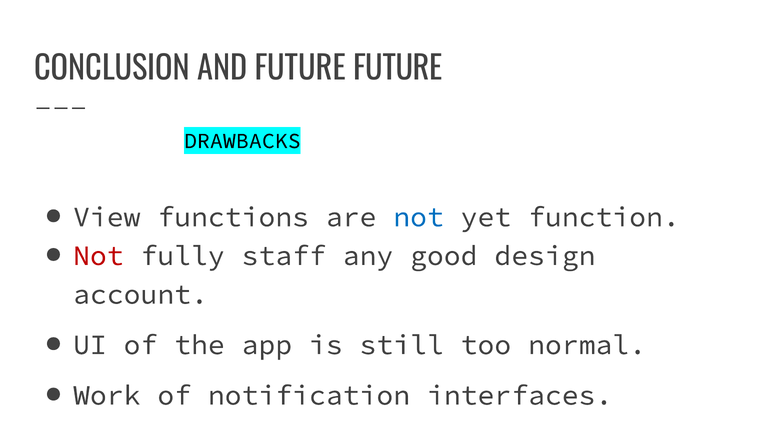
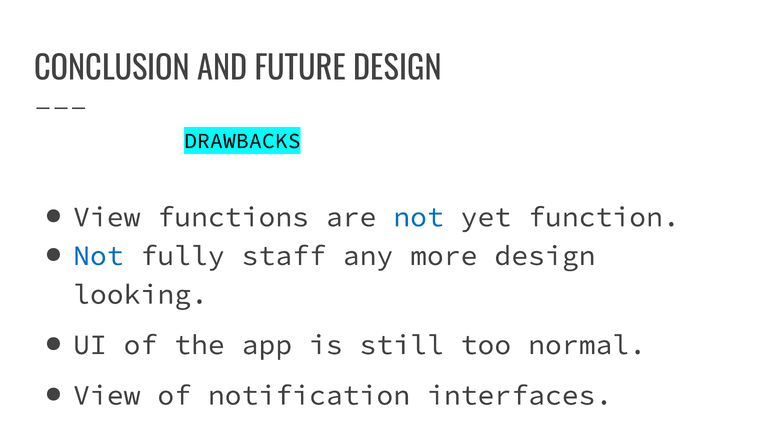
FUTURE FUTURE: FUTURE -> DESIGN (398, 69)
Not colour: red -> blue (98, 256)
good: good -> more (444, 256)
account: account -> looking (140, 294)
Work: Work -> View (107, 395)
